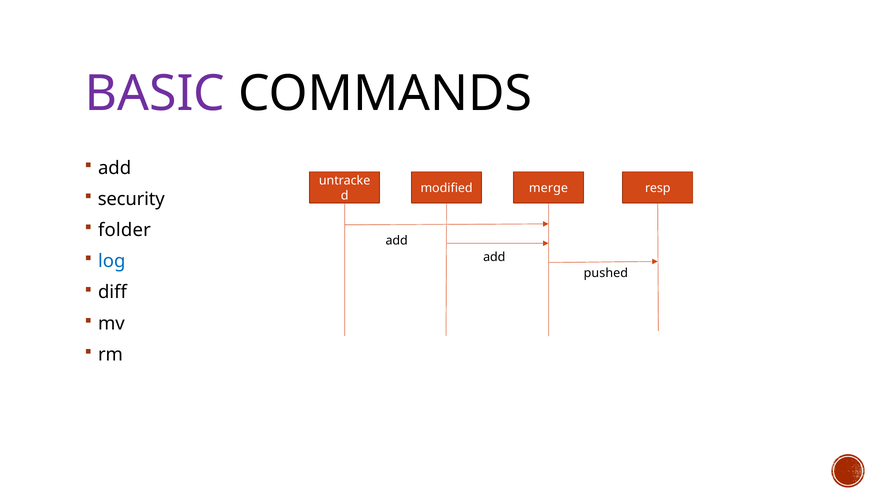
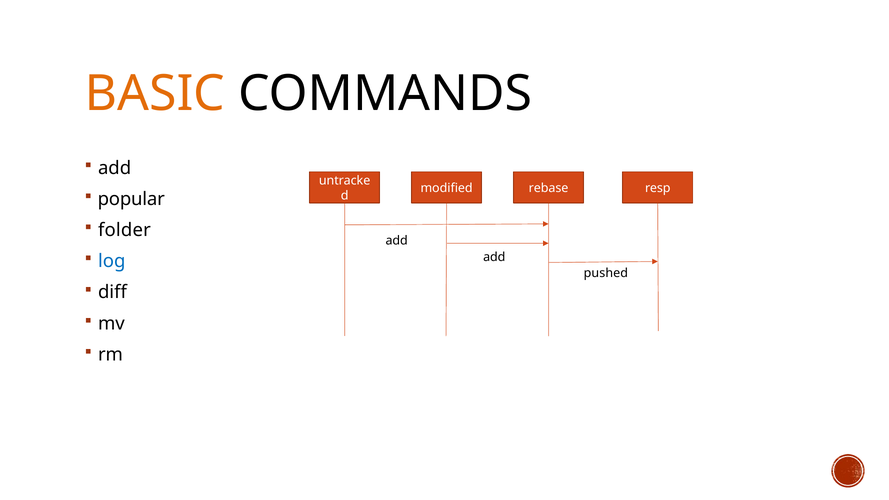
BASIC colour: purple -> orange (155, 94)
merge: merge -> rebase (549, 188)
security: security -> popular (131, 199)
